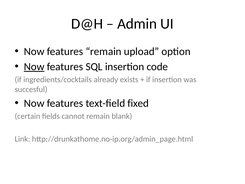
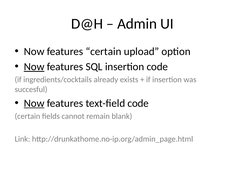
features remain: remain -> certain (104, 51)
Now underline: none -> present (34, 103)
text-field fixed: fixed -> code (138, 103)
